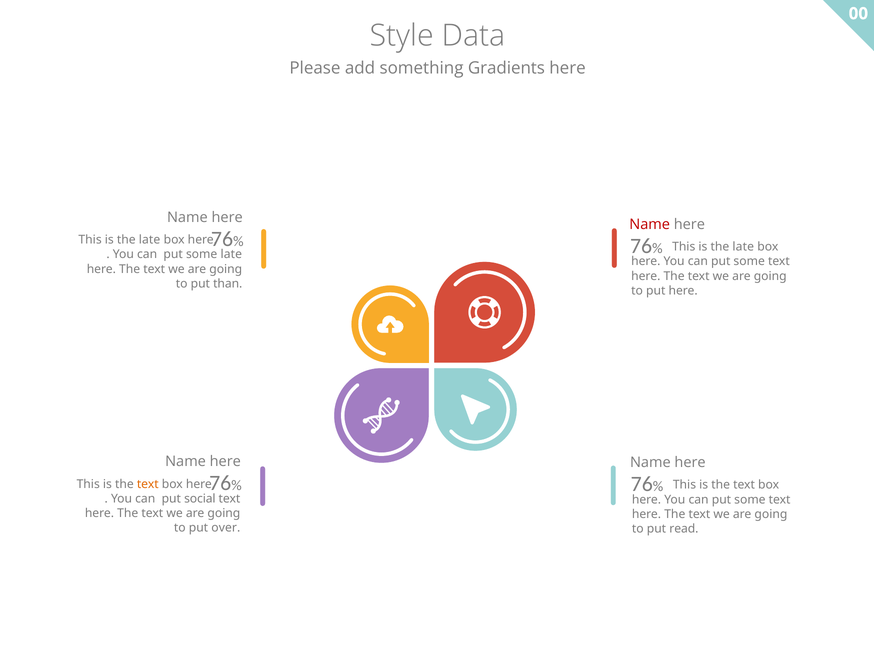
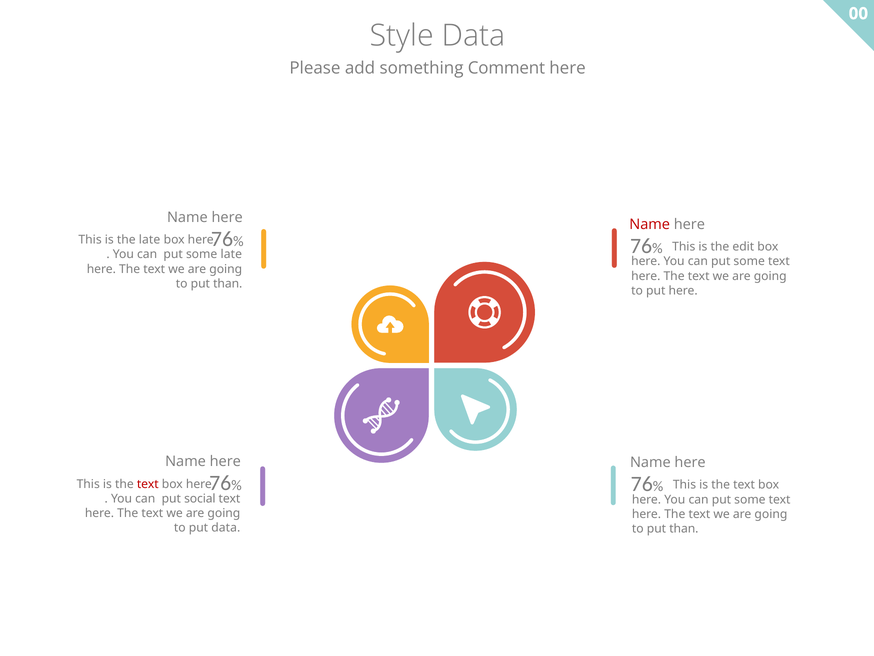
Gradients: Gradients -> Comment (506, 68)
late: late -> edit (743, 247)
text colour: orange -> red (148, 484)
put over: over -> data (226, 528)
read: read -> than (684, 528)
